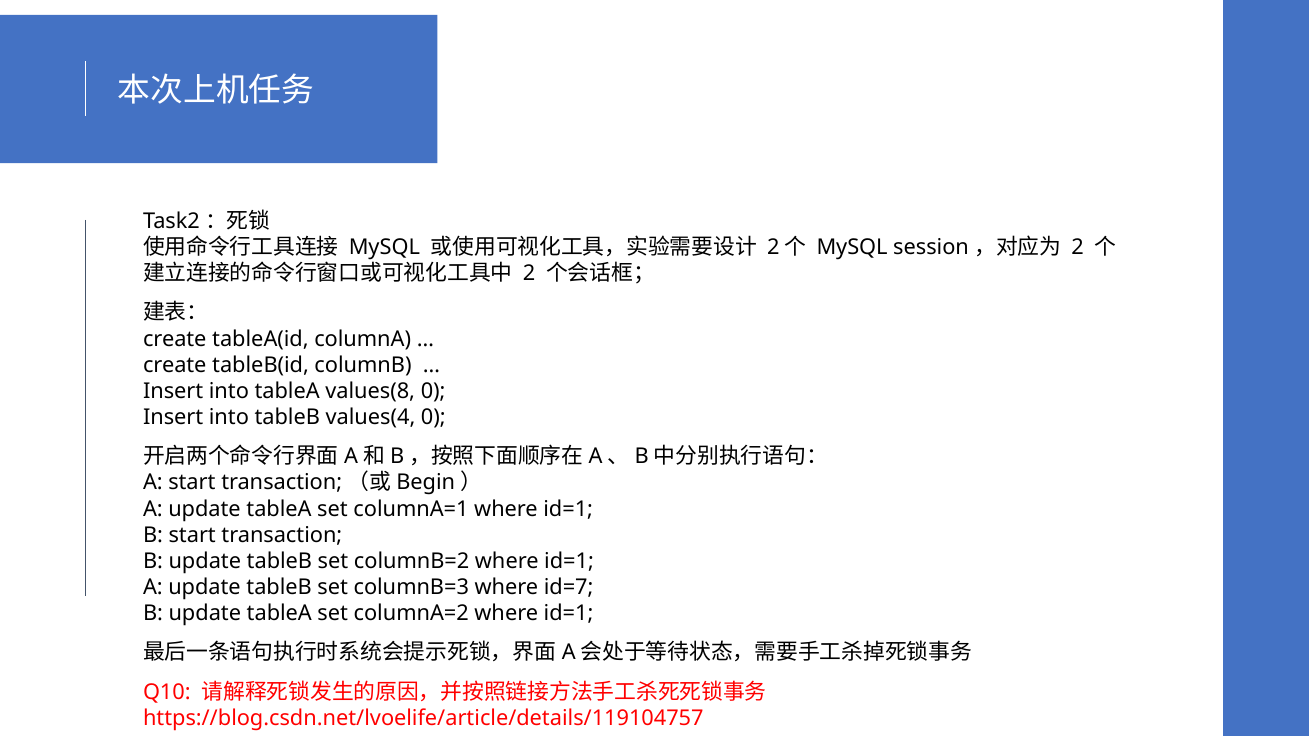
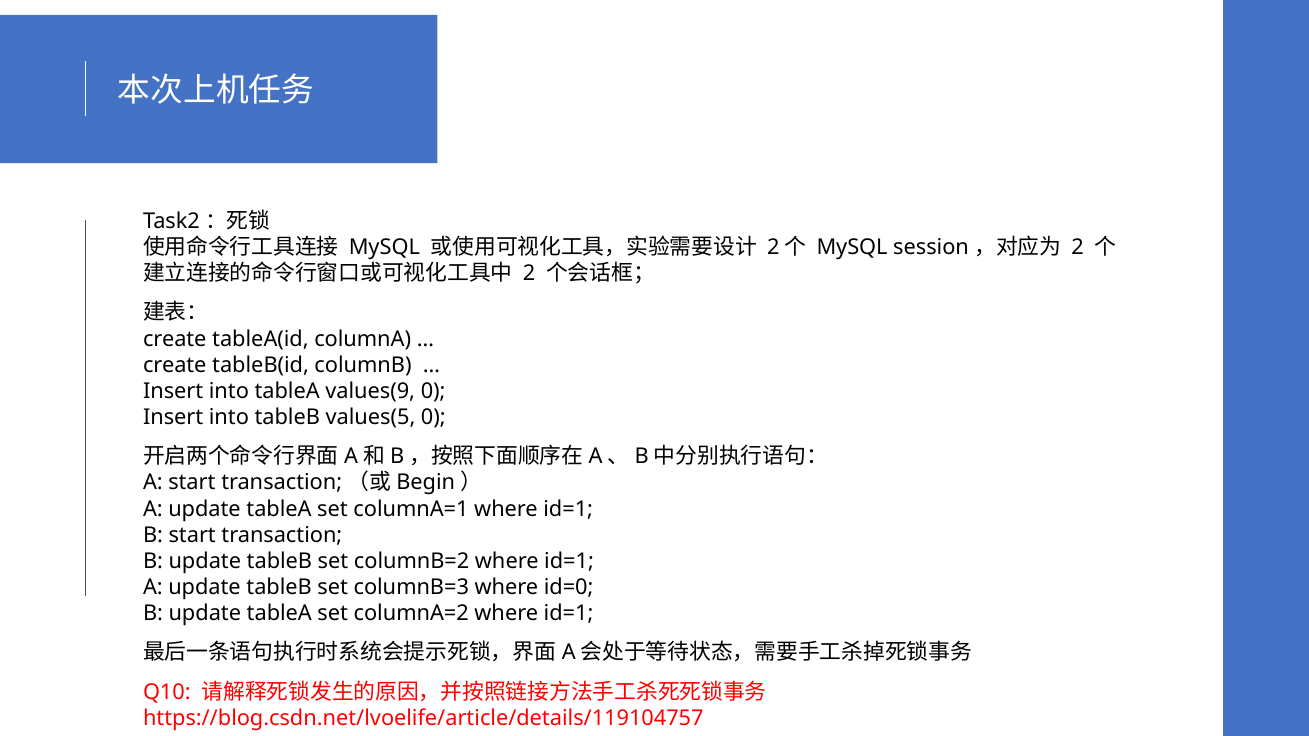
values(8: values(8 -> values(9 (370, 391)
values(4: values(4 -> values(5 (370, 417)
id=7: id=7 -> id=0 (569, 588)
